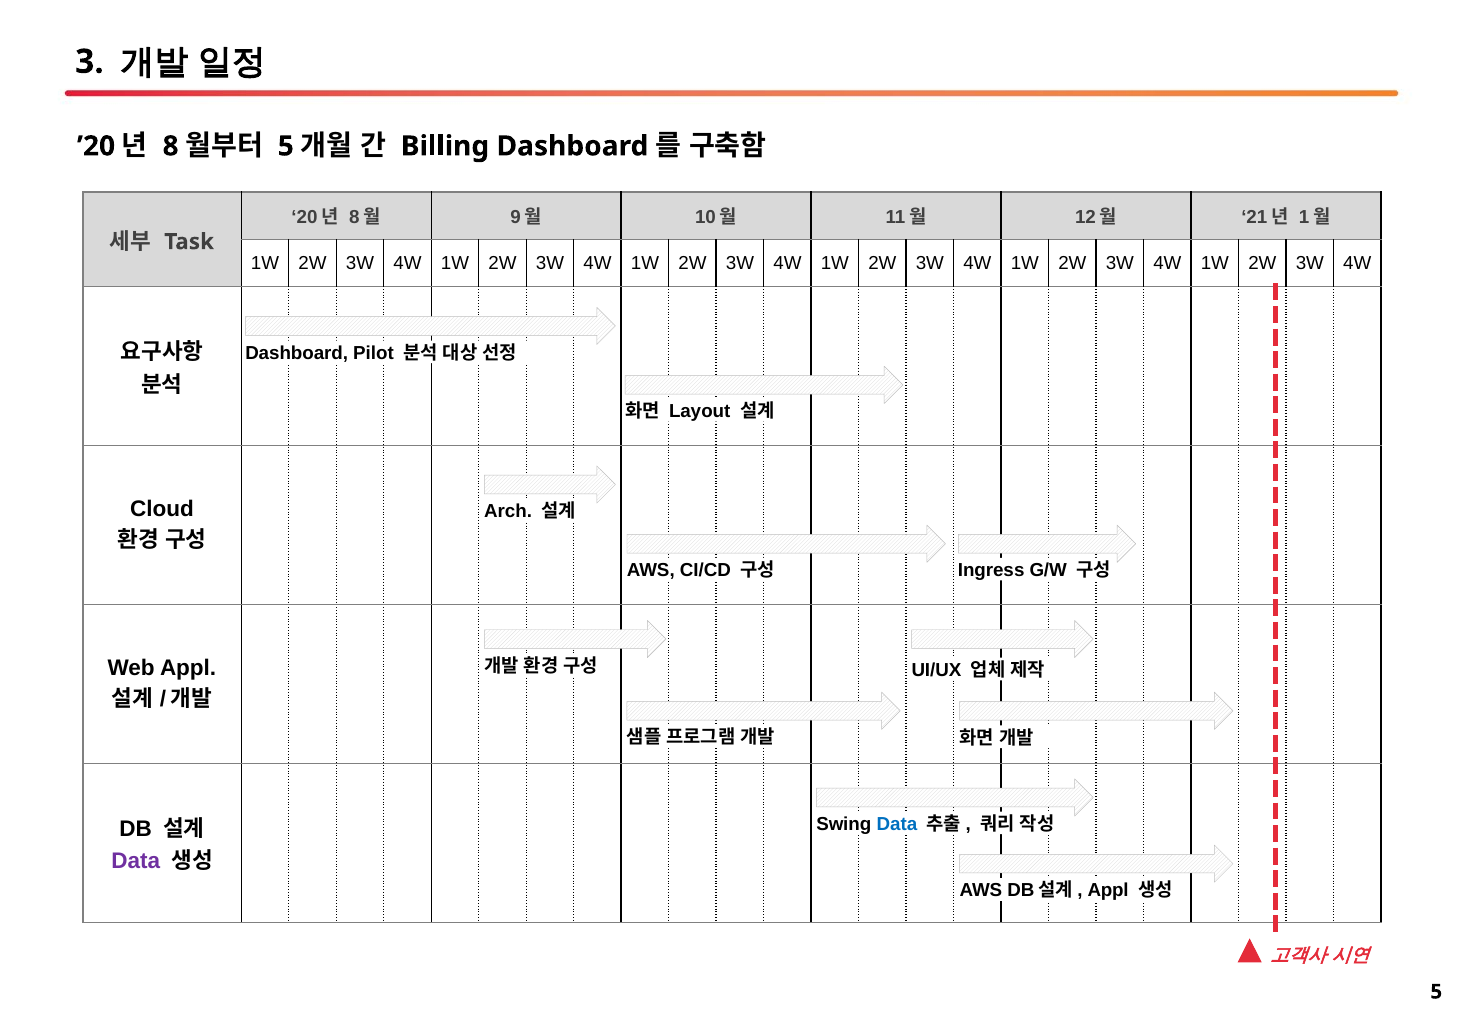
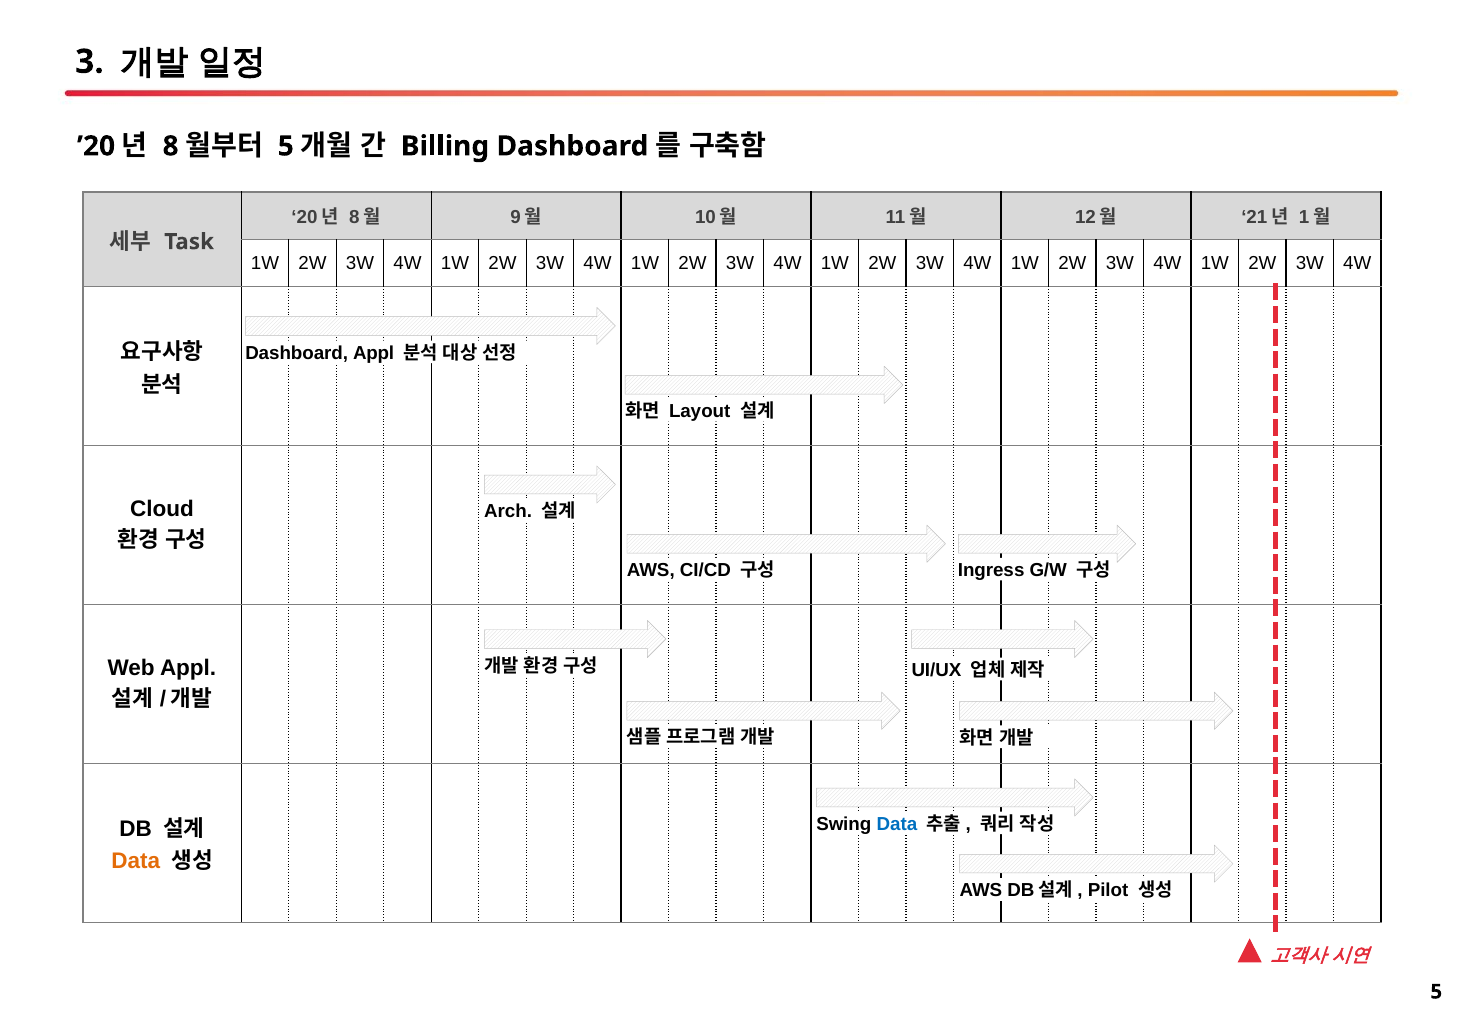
Dashboard Pilot: Pilot -> Appl (374, 353)
Data colour: purple -> orange (136, 862)
Appl: Appl -> Pilot (1108, 891)
